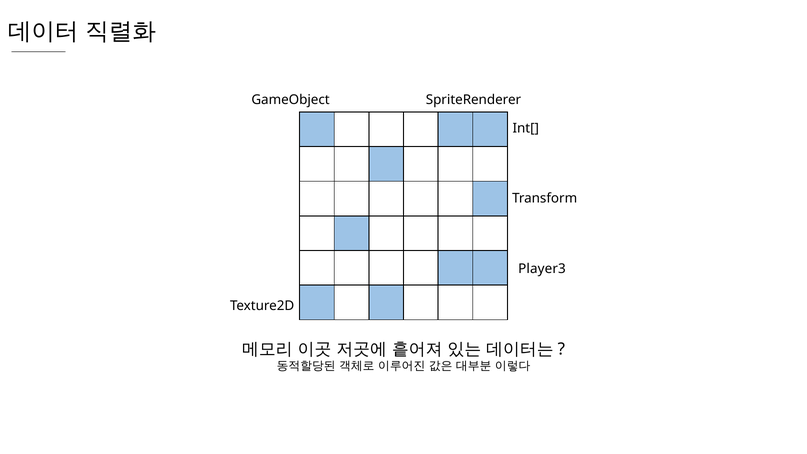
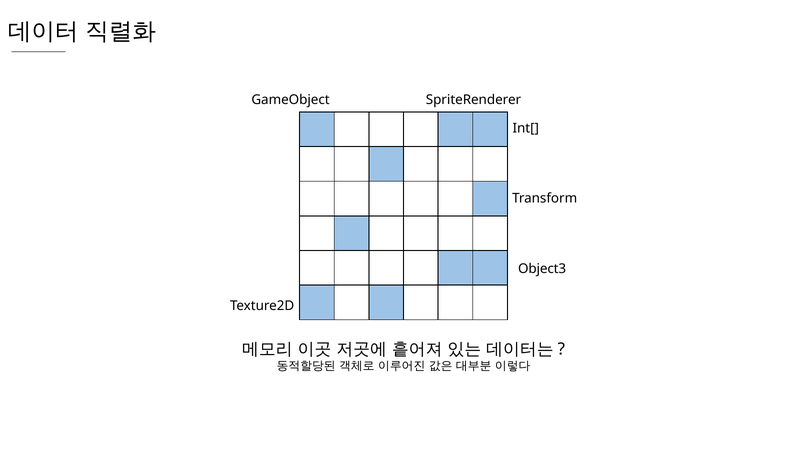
Player3: Player3 -> Object3 (542, 269)
